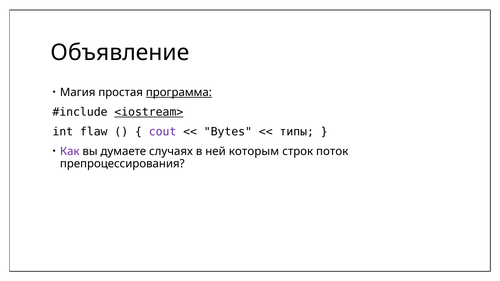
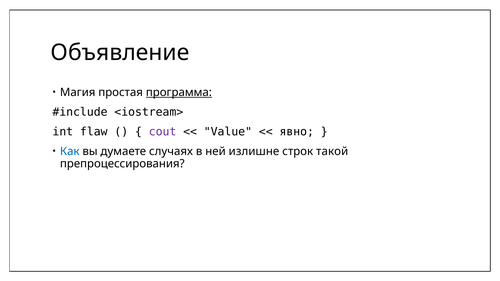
<iostream> underline: present -> none (149, 112)
Bytes: Bytes -> Value (228, 132)
типы: типы -> явно (297, 132)
Как colour: purple -> blue (70, 151)
которым: которым -> излишне (254, 151)
поток: поток -> такой (332, 151)
